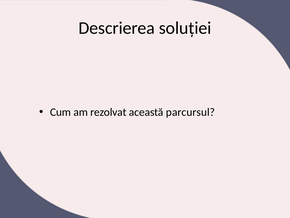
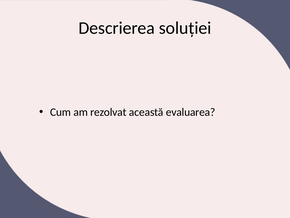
parcursul: parcursul -> evaluarea (191, 112)
